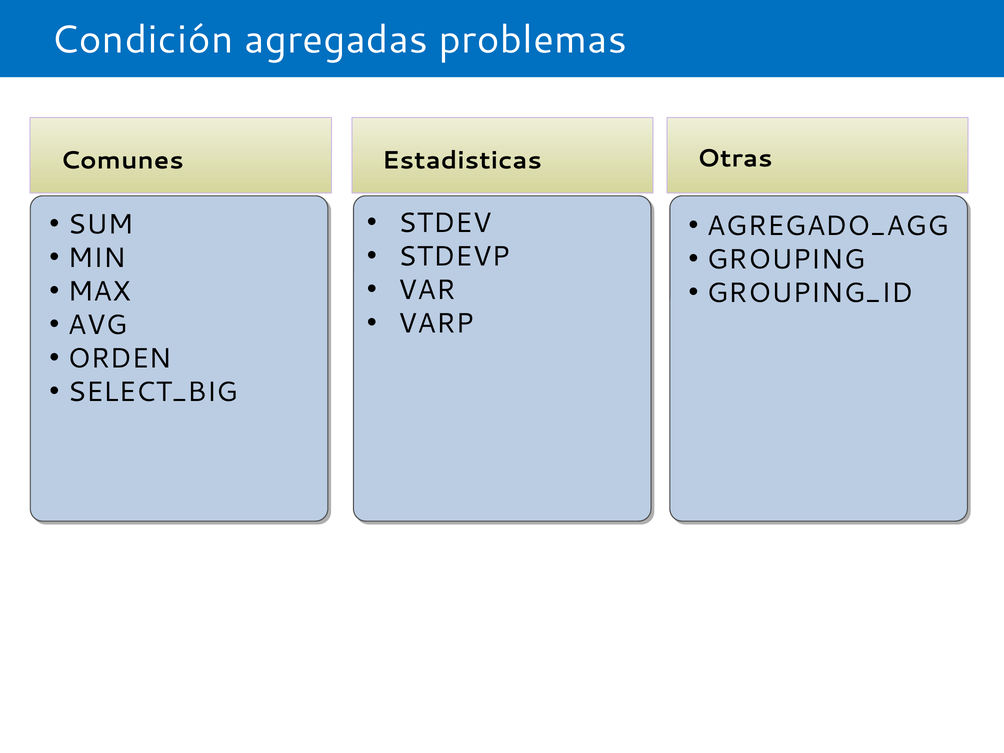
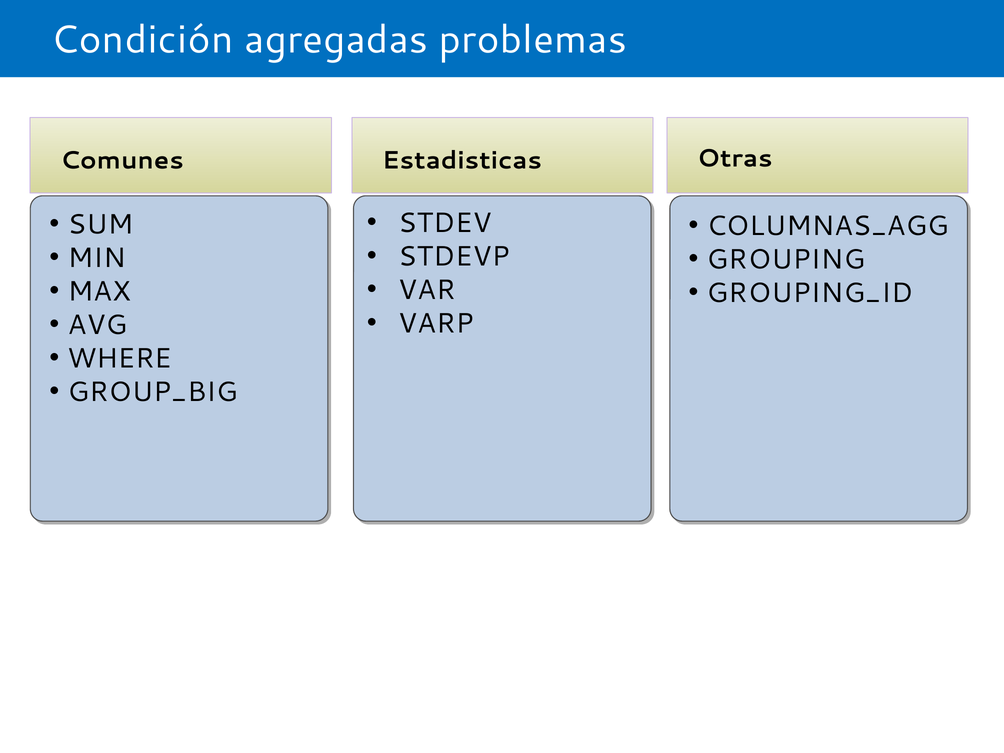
AGREGADO_AGG: AGREGADO_AGG -> COLUMNAS_AGG (828, 226)
ORDEN: ORDEN -> WHERE (120, 359)
SELECT_BIG: SELECT_BIG -> GROUP_BIG (153, 392)
